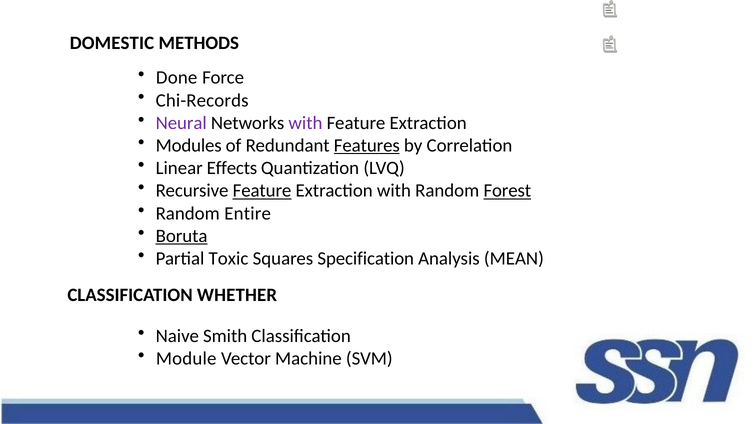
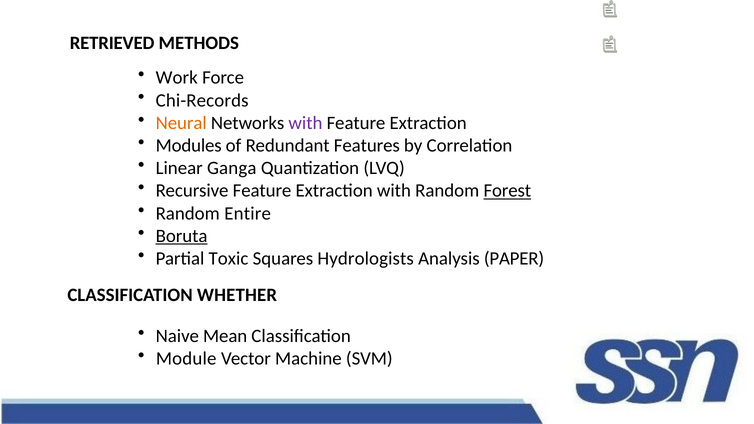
DOMESTIC: DOMESTIC -> RETRIEVED (112, 43)
Done: Done -> Work (177, 78)
Neural colour: purple -> orange (181, 123)
Features underline: present -> none (367, 146)
Effects: Effects -> Ganga (232, 168)
Feature underline: present -> none (262, 191)
Specification: Specification -> Hydrologists (366, 259)
MEAN: MEAN -> PAPER (514, 259)
Smith: Smith -> Mean (225, 336)
